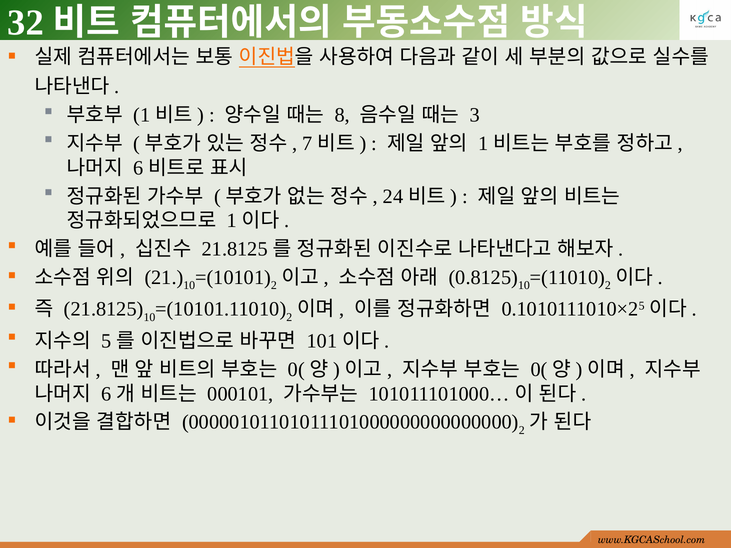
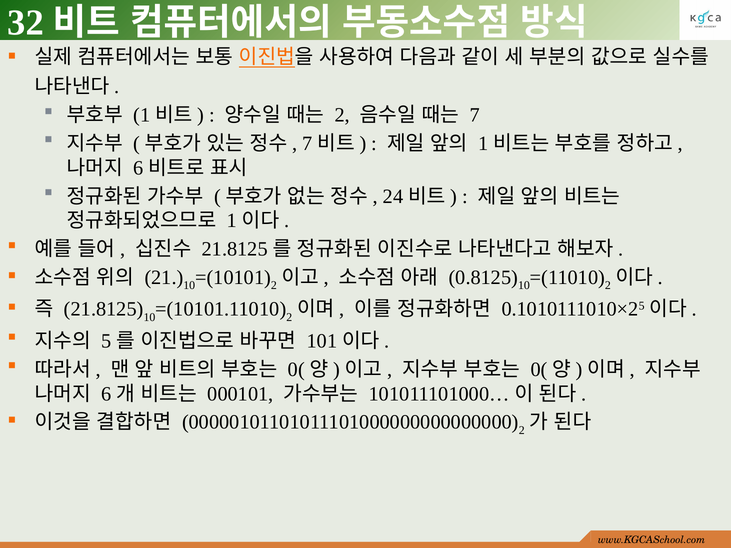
8: 8 -> 2 (342, 115)
3: 3 -> 7 (475, 115)
